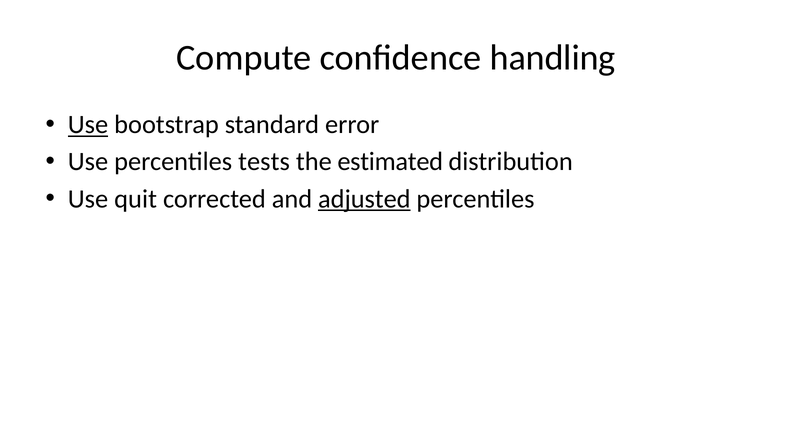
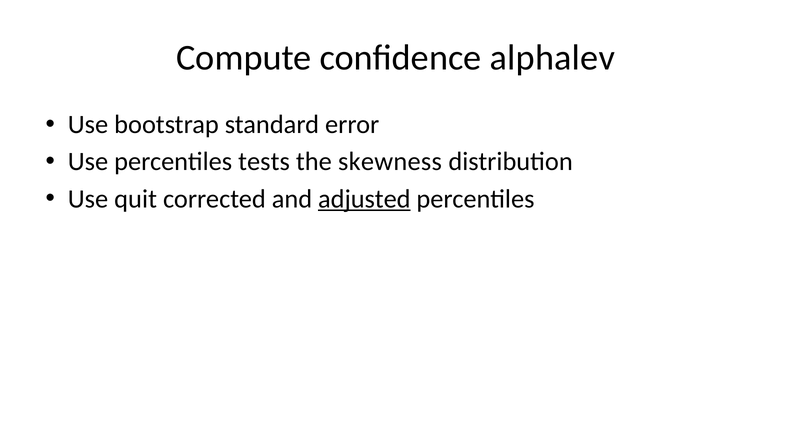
handling: handling -> alphalev (552, 58)
Use underline: present -> none (88, 125)
estimated: estimated -> skewness (390, 162)
